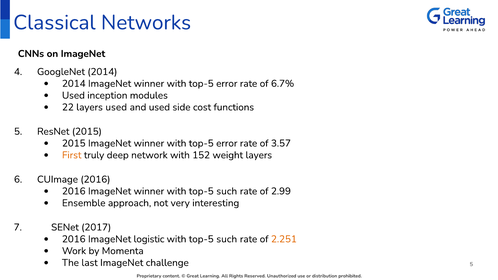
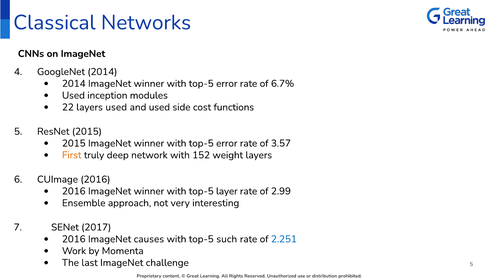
winner with top-5 such: such -> layer (227, 191)
logistic: logistic -> causes (149, 239)
2.251 colour: orange -> blue (284, 239)
